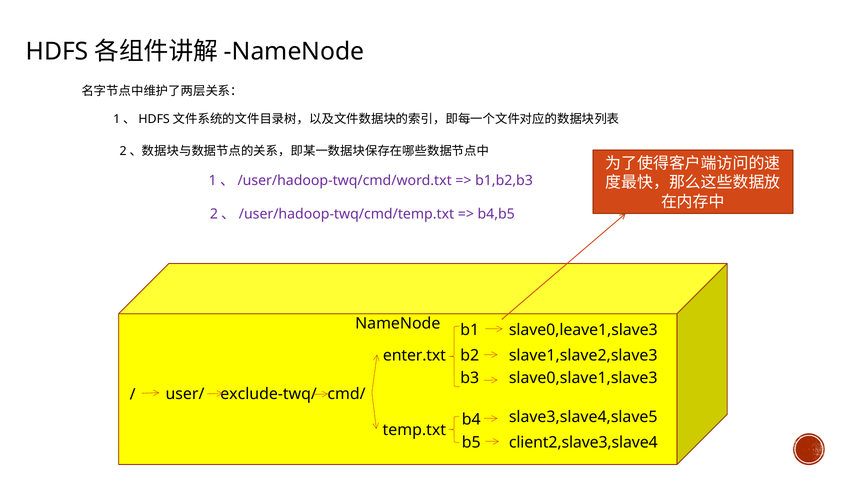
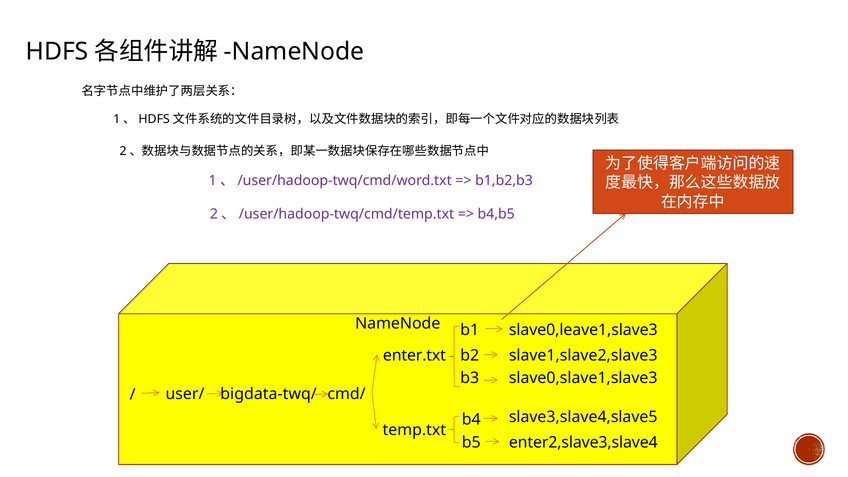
exclude-twq/: exclude-twq/ -> bigdata-twq/ (269, 394)
client2,slave3,slave4: client2,slave3,slave4 -> enter2,slave3,slave4 (583, 442)
